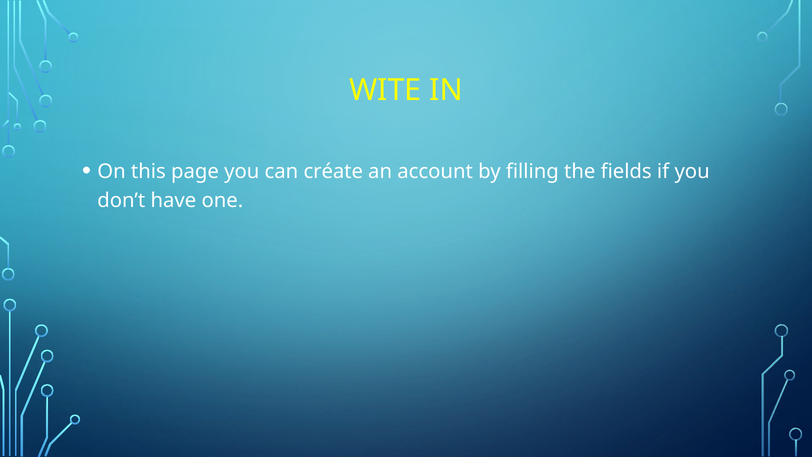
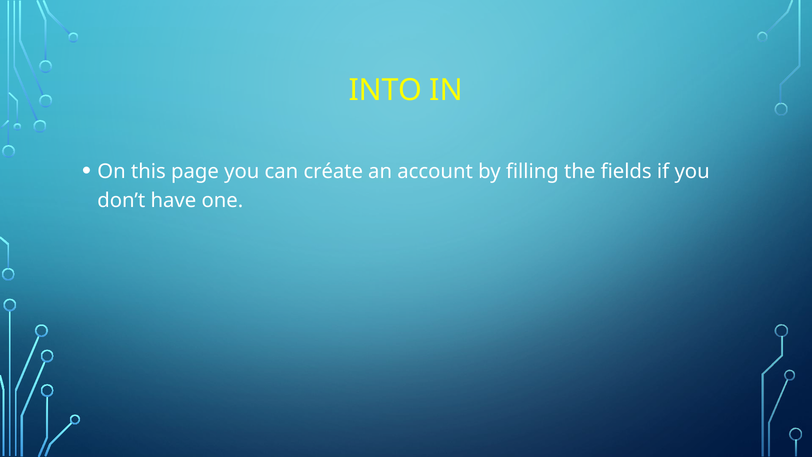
WITE: WITE -> INTO (385, 90)
